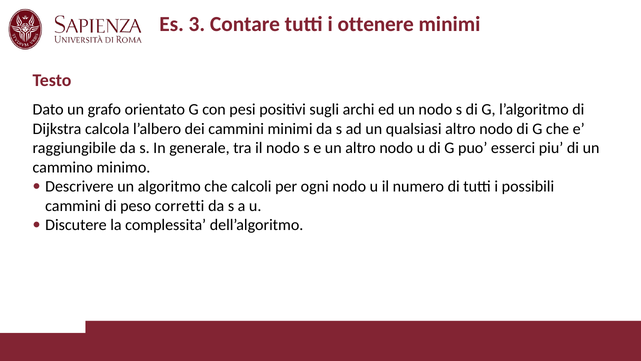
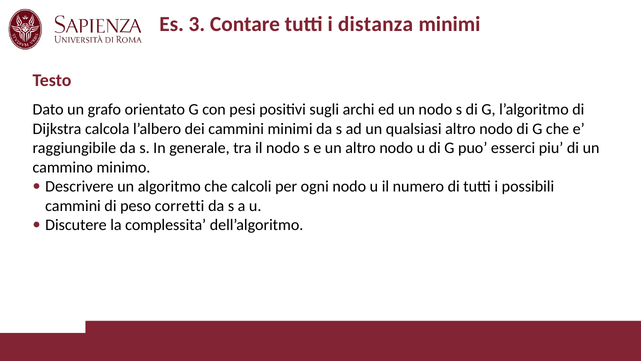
ottenere: ottenere -> distanza (376, 24)
